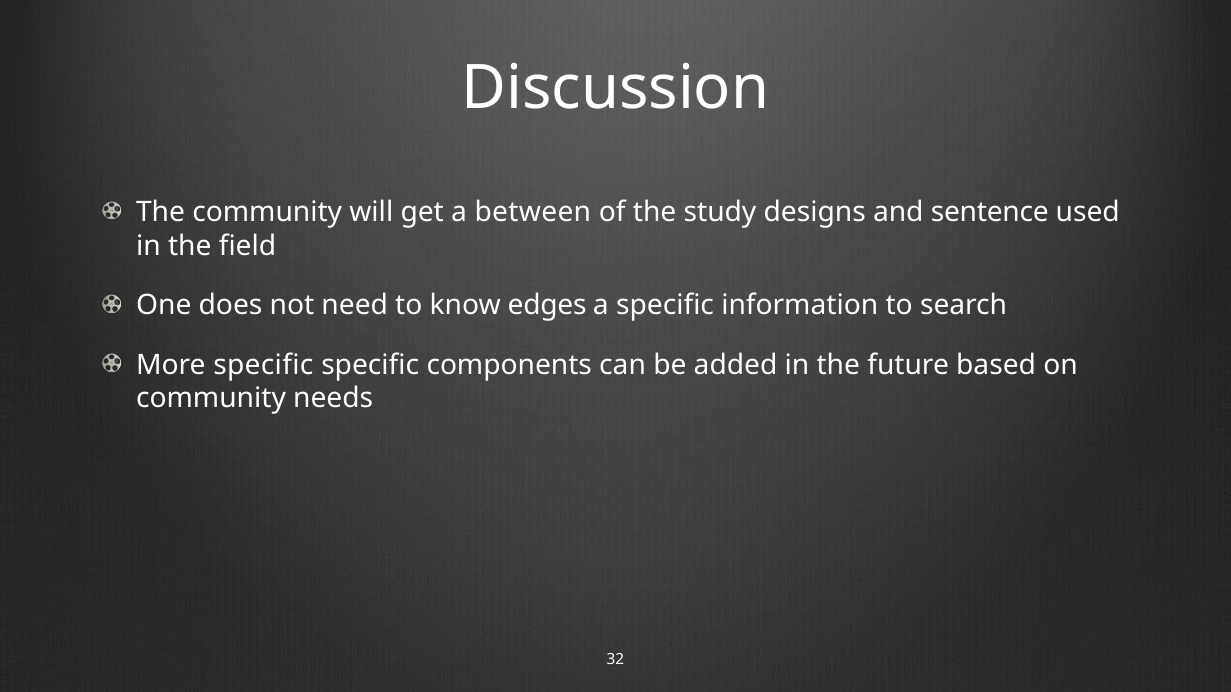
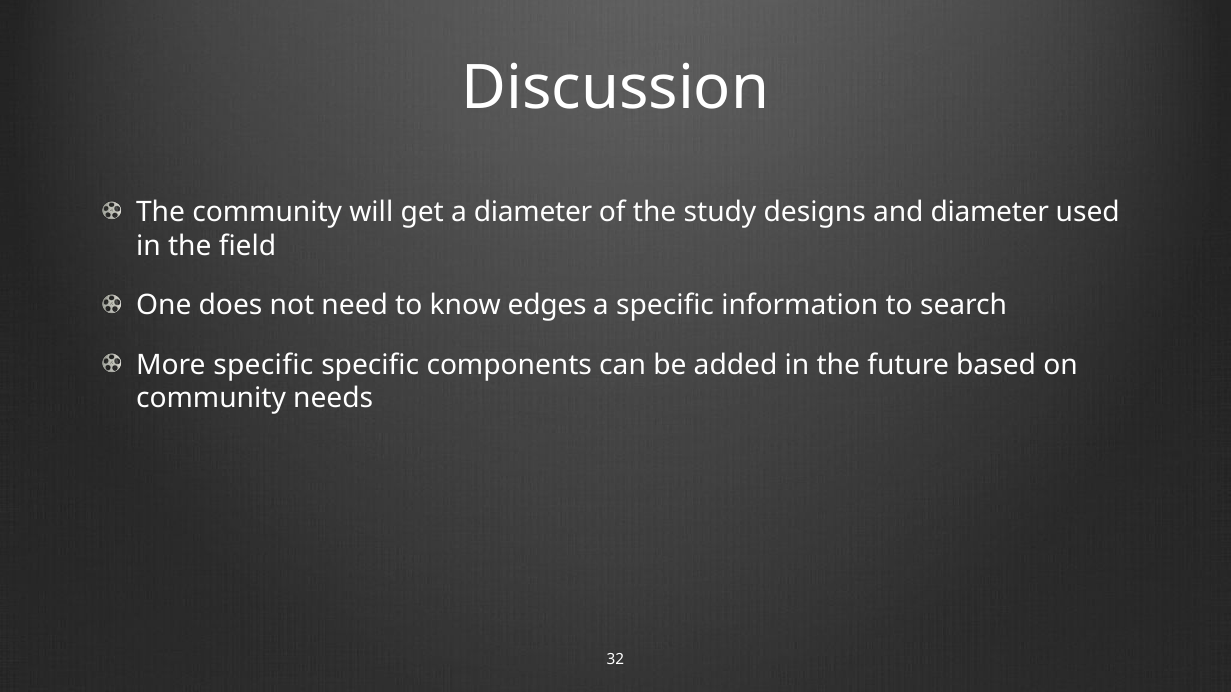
a between: between -> diameter (533, 212)
and sentence: sentence -> diameter (990, 212)
